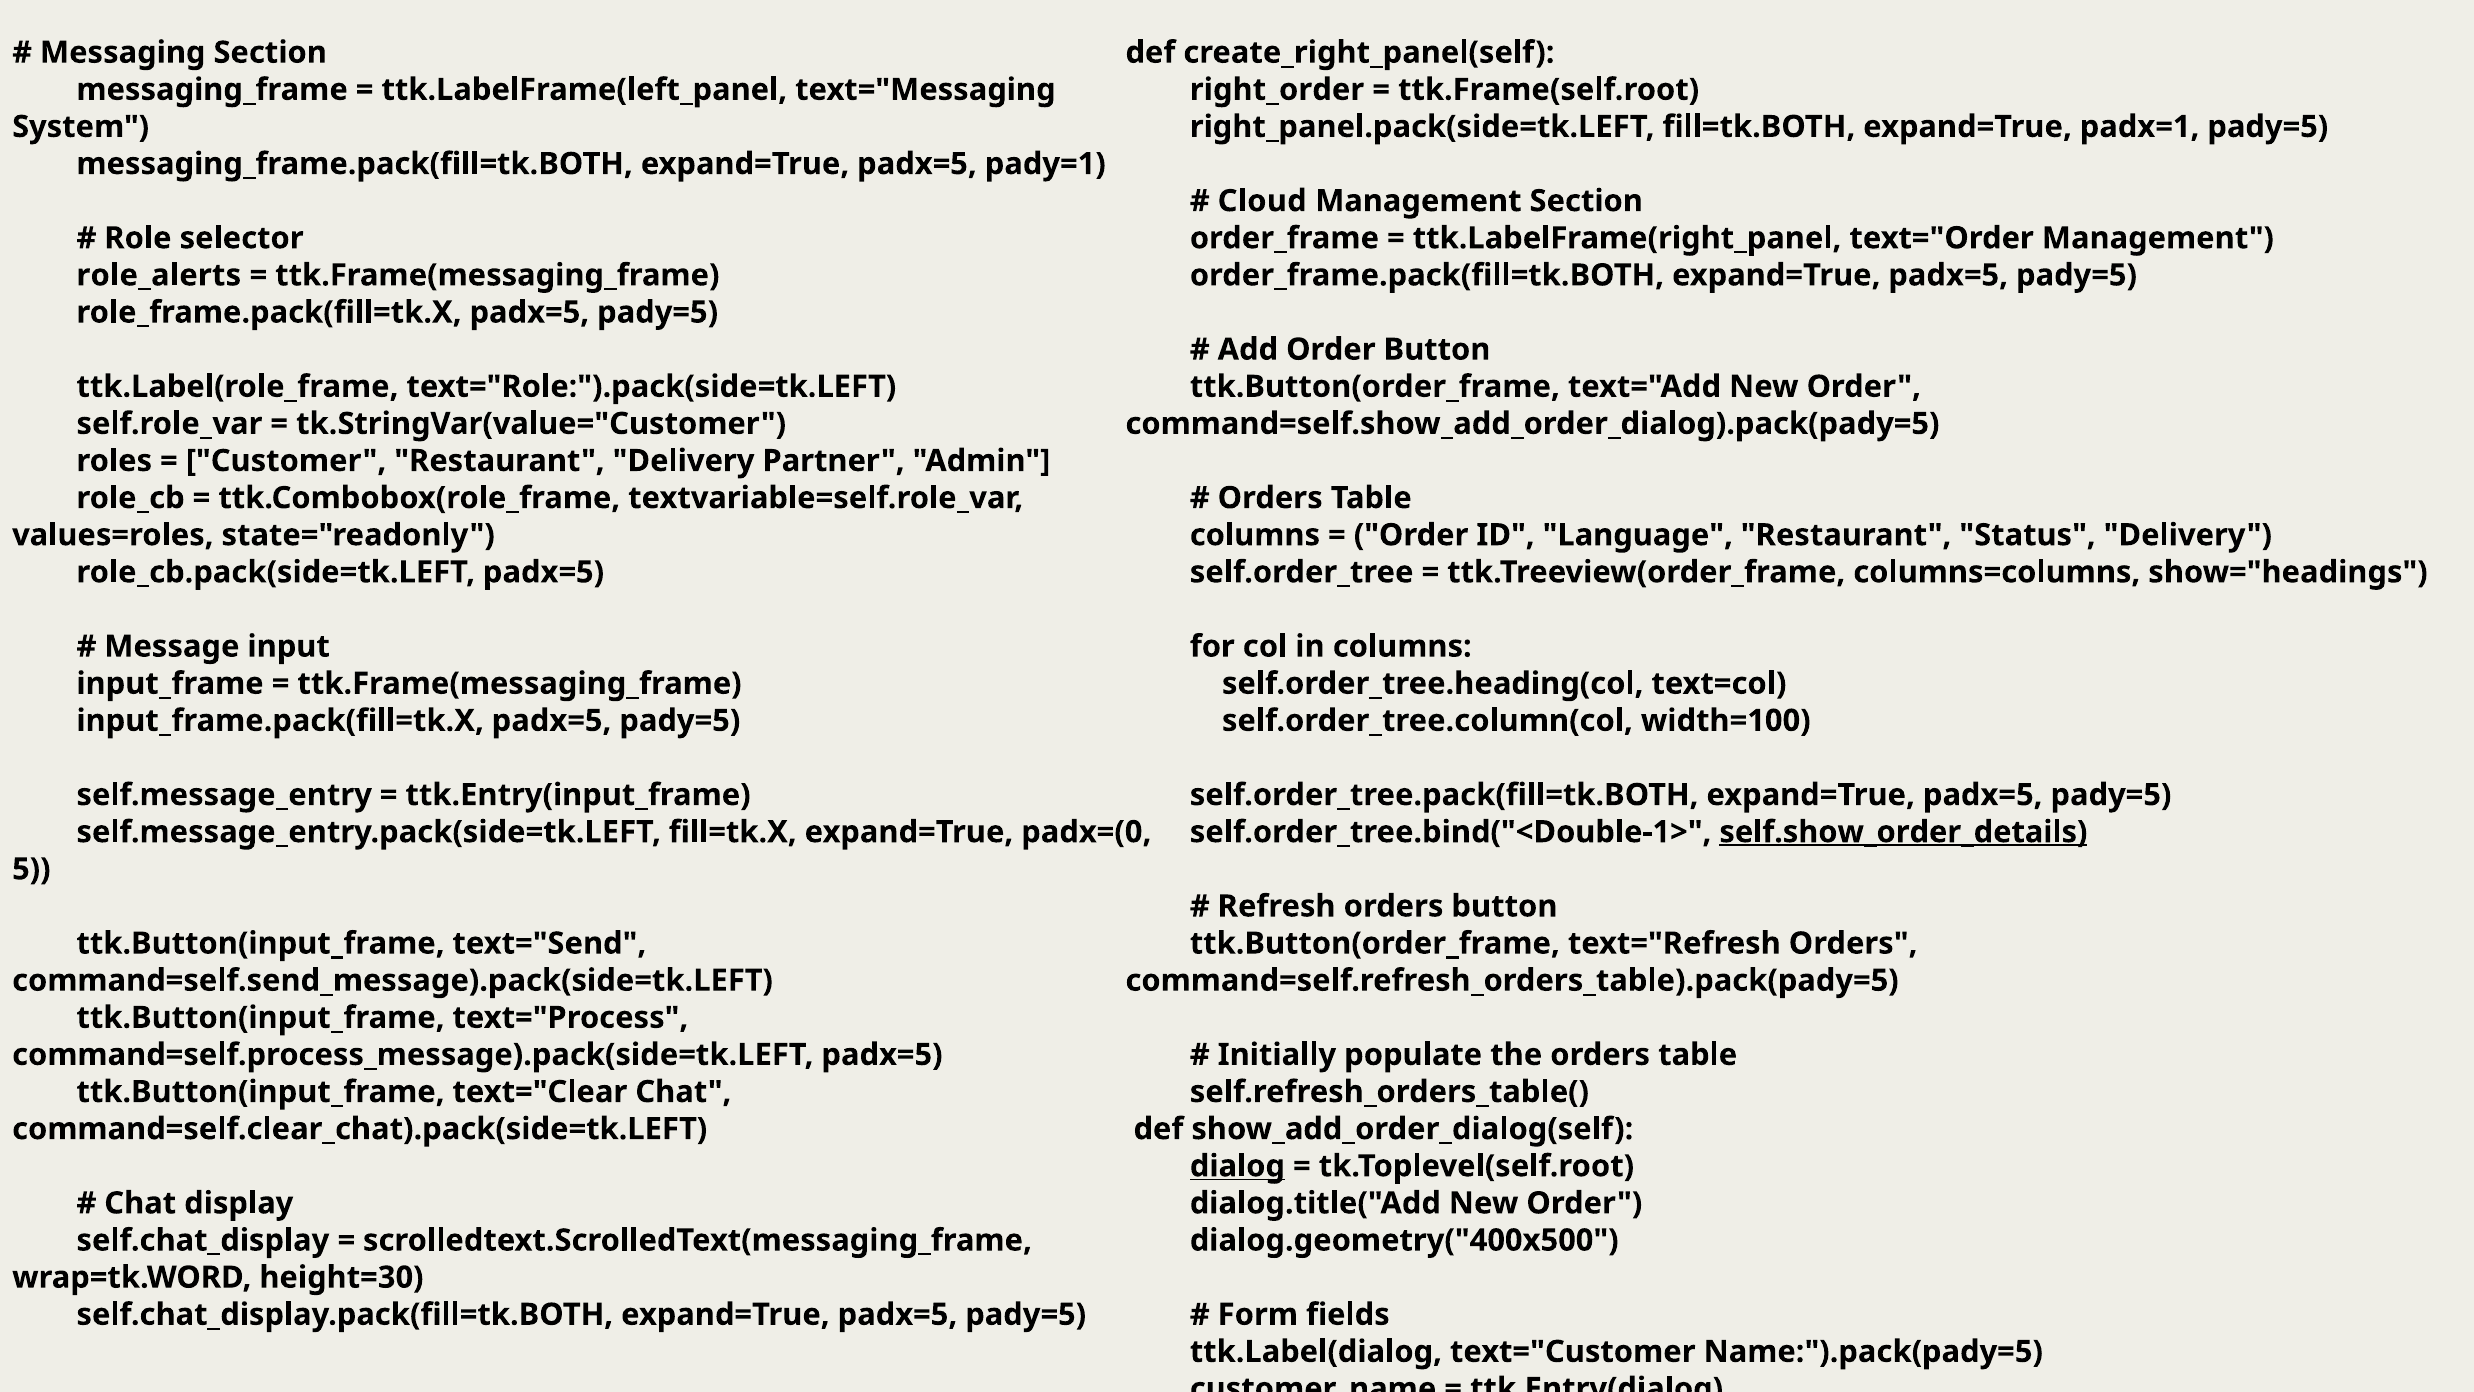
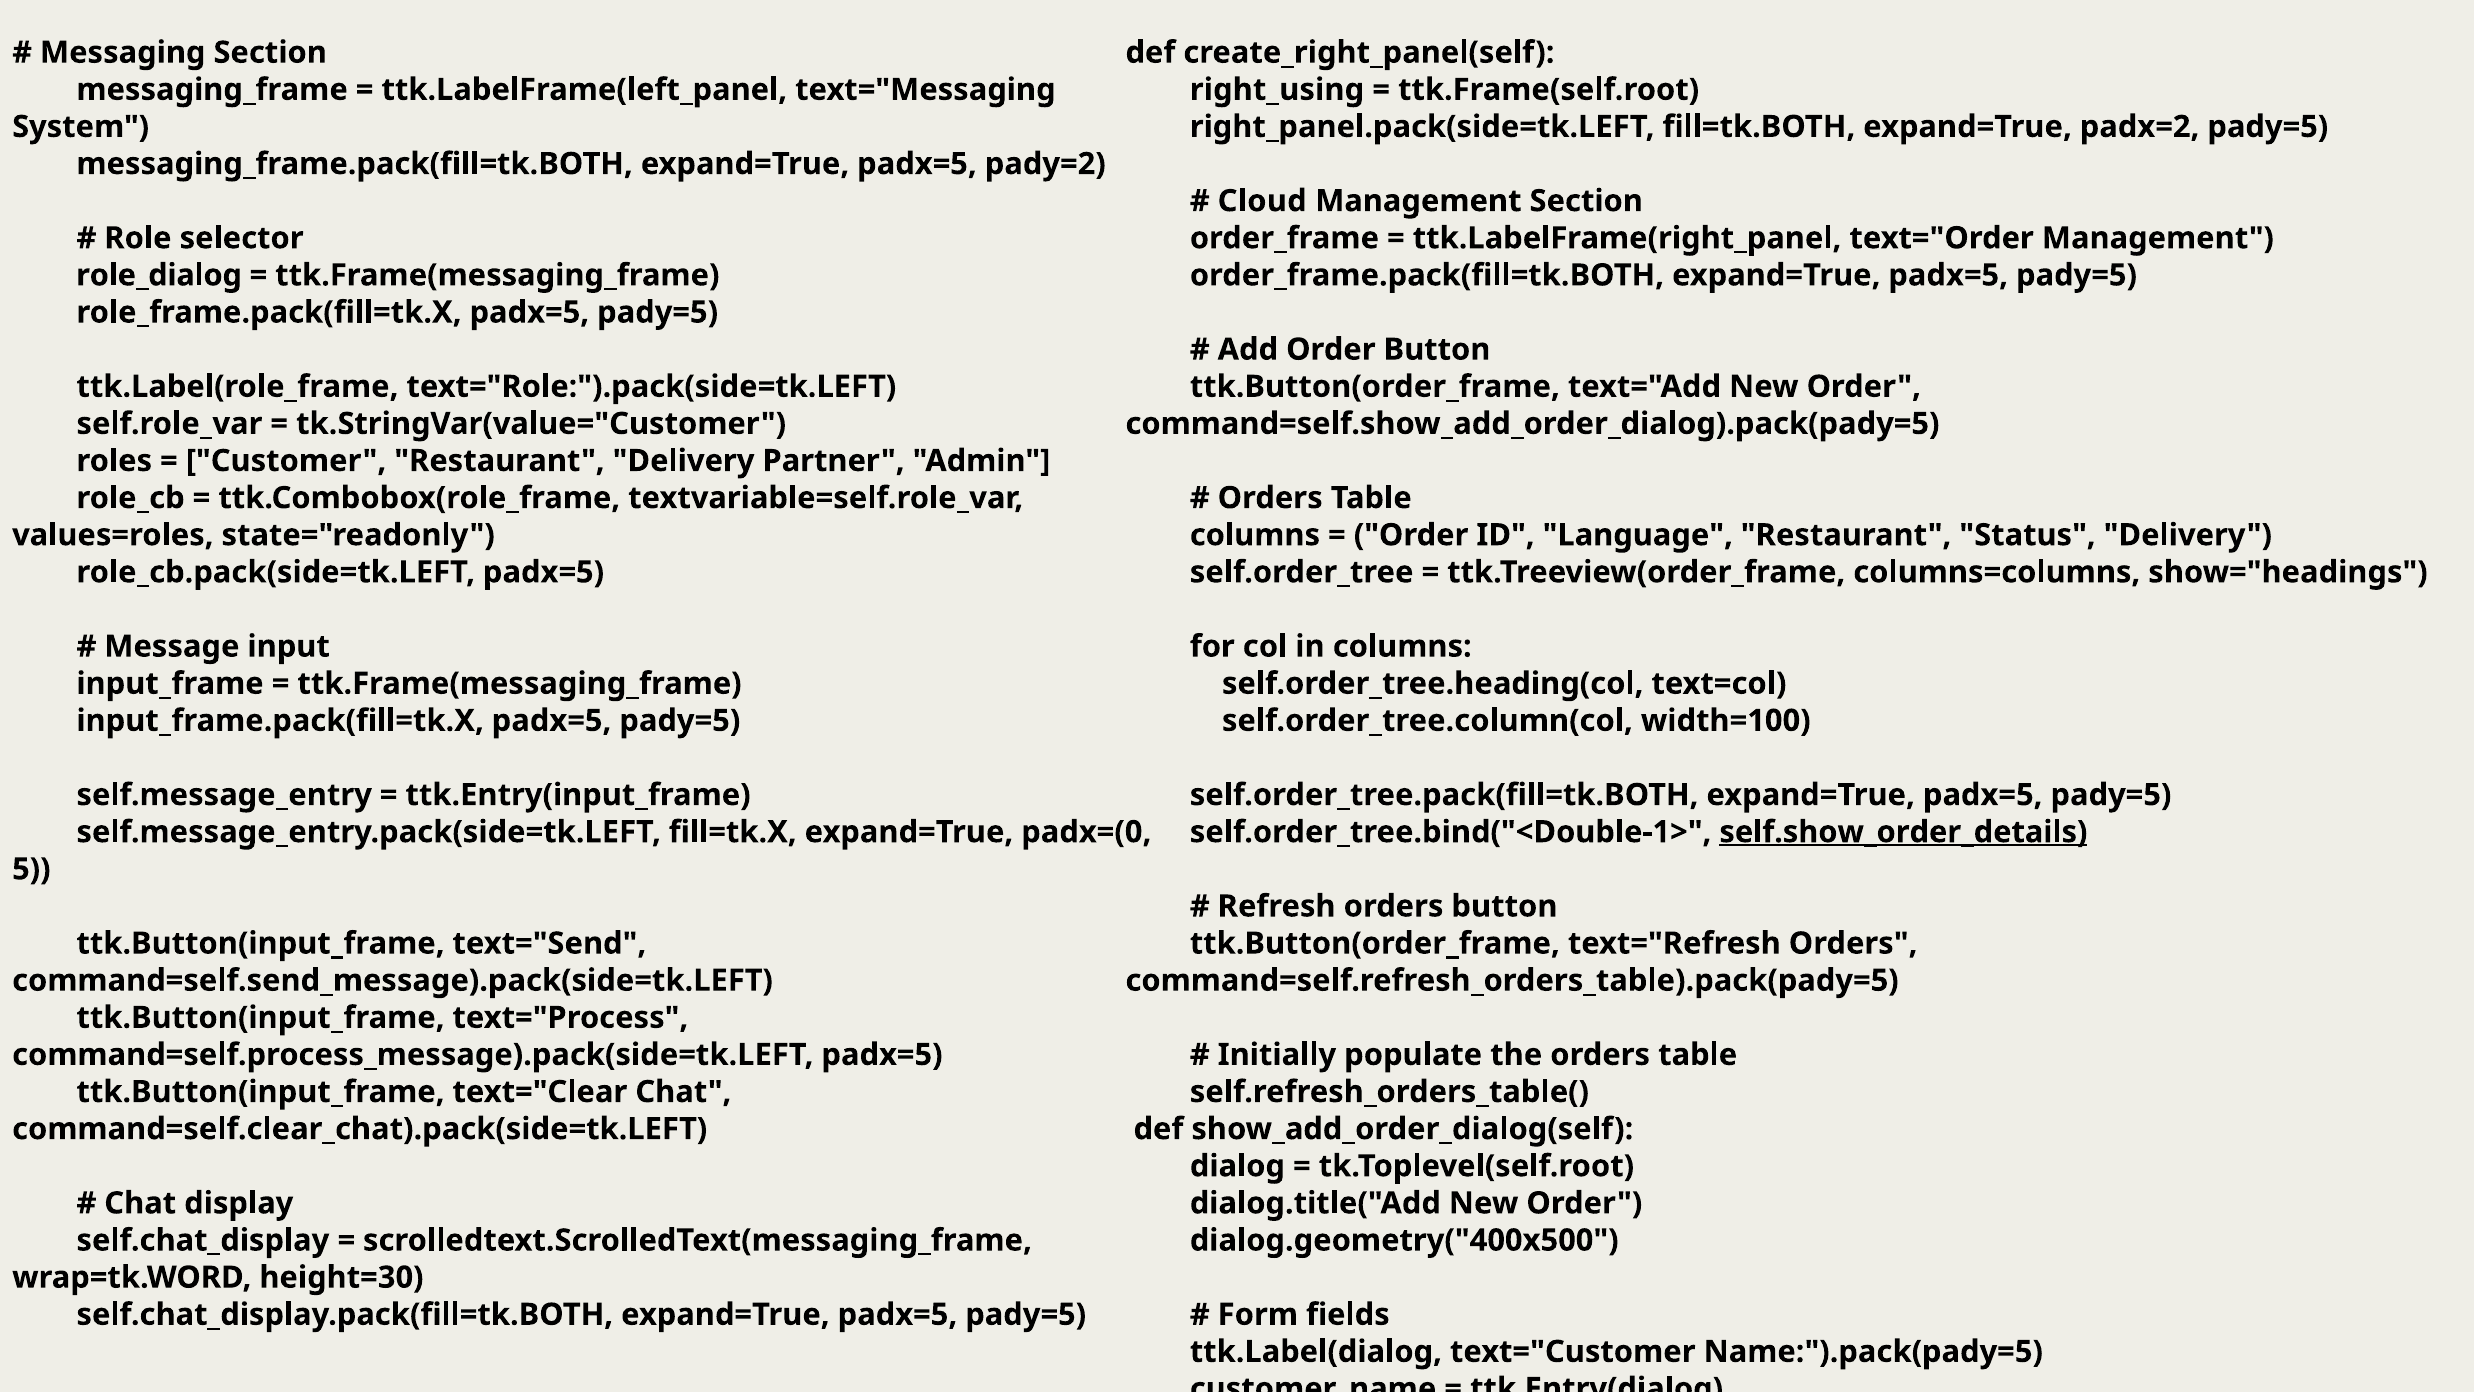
right_order: right_order -> right_using (1277, 90)
padx=1: padx=1 -> padx=2 (2140, 127)
pady=1: pady=1 -> pady=2 (1045, 164)
role_alerts: role_alerts -> role_dialog (159, 275)
dialog underline: present -> none (1237, 1166)
